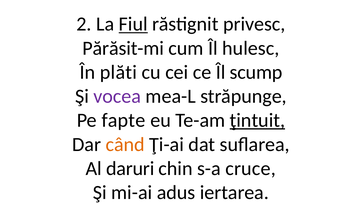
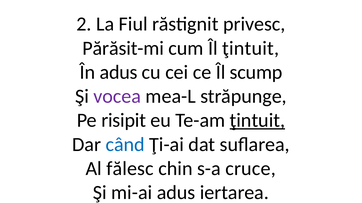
Fiul underline: present -> none (133, 24)
Îl hulesc: hulesc -> ţintuit (251, 48)
În plăti: plăti -> adus (119, 72)
fapte: fapte -> risipit (124, 121)
când colour: orange -> blue (125, 145)
daruri: daruri -> fălesc (130, 169)
